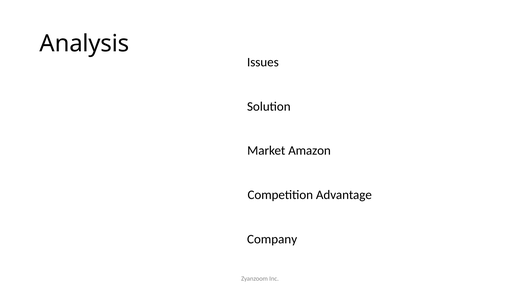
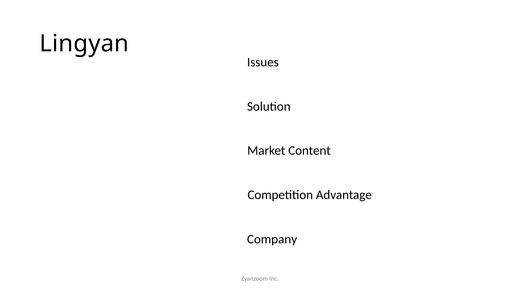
Analysis: Analysis -> Lingyan (84, 44)
Amazon: Amazon -> Content (309, 151)
